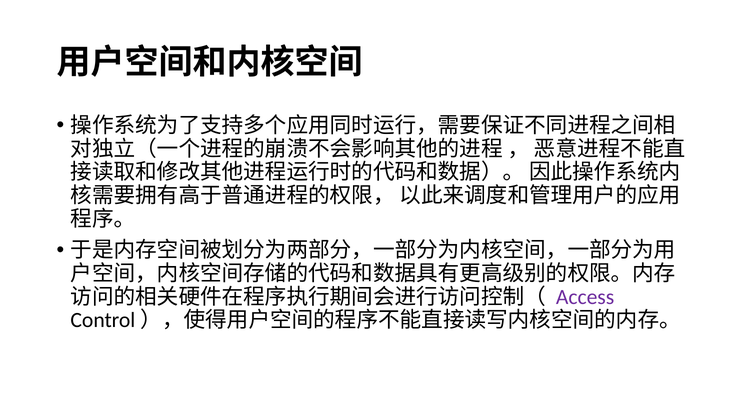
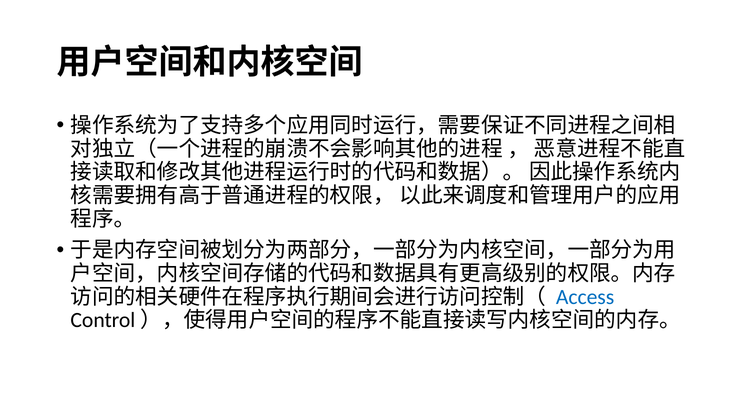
Access colour: purple -> blue (585, 296)
